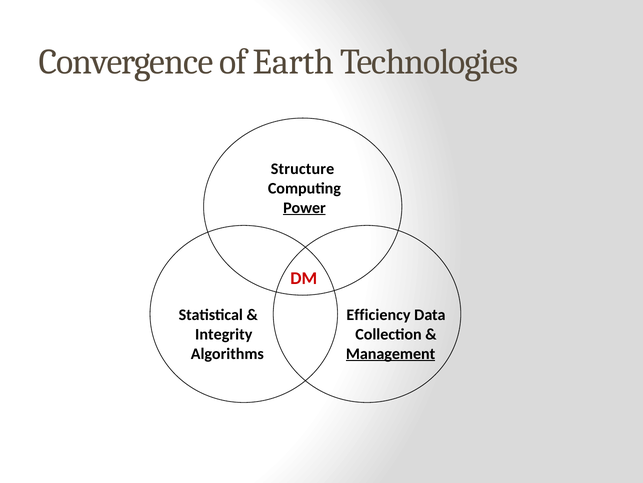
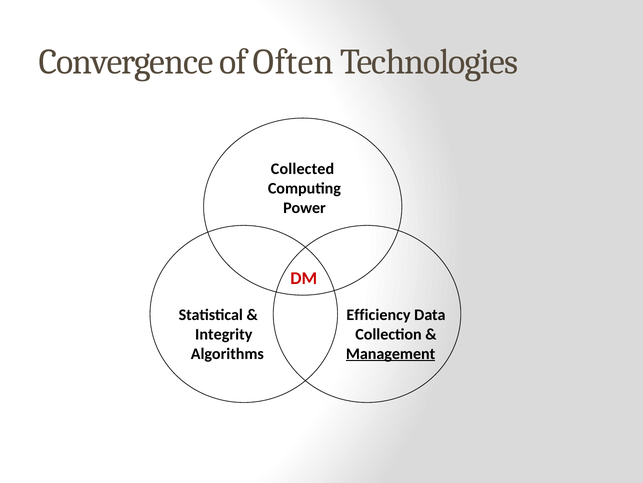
Earth: Earth -> Often (293, 62)
Structure: Structure -> Collected (303, 169)
Power underline: present -> none (304, 207)
